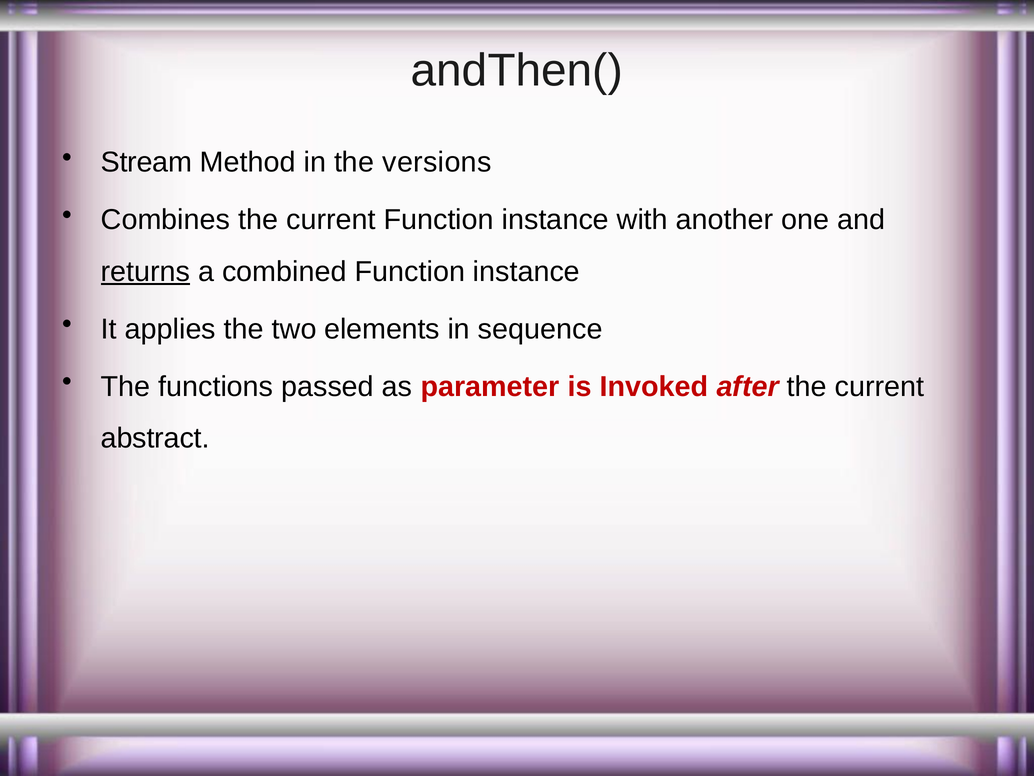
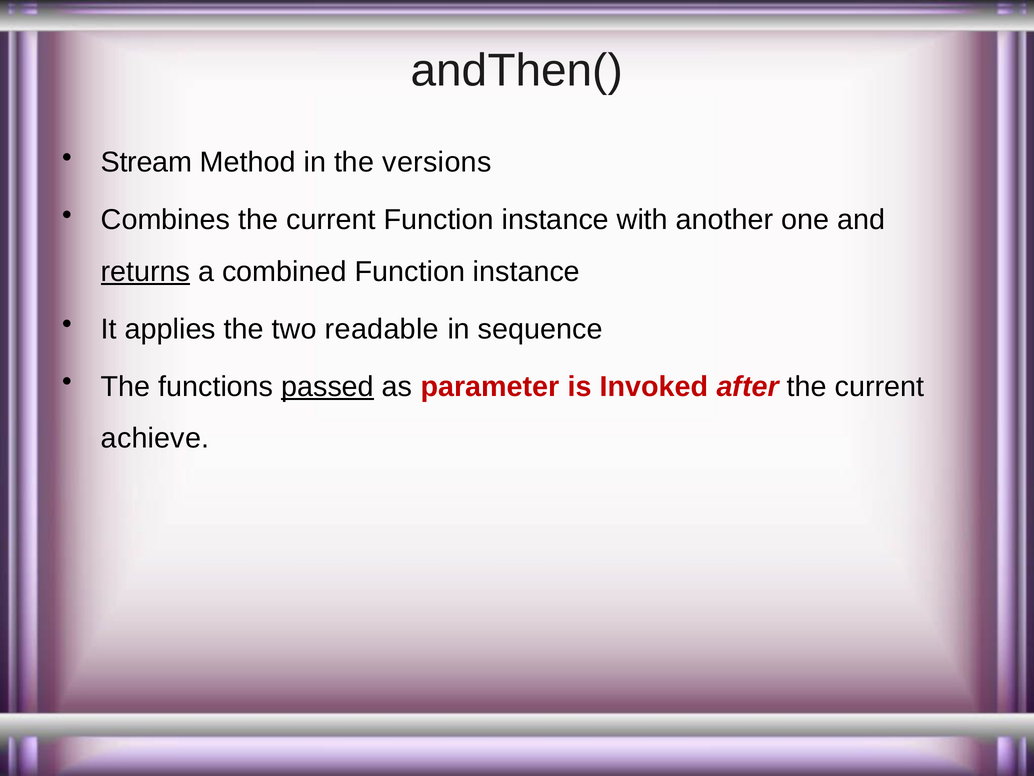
elements: elements -> readable (382, 329)
passed underline: none -> present (328, 386)
abstract: abstract -> achieve (155, 438)
